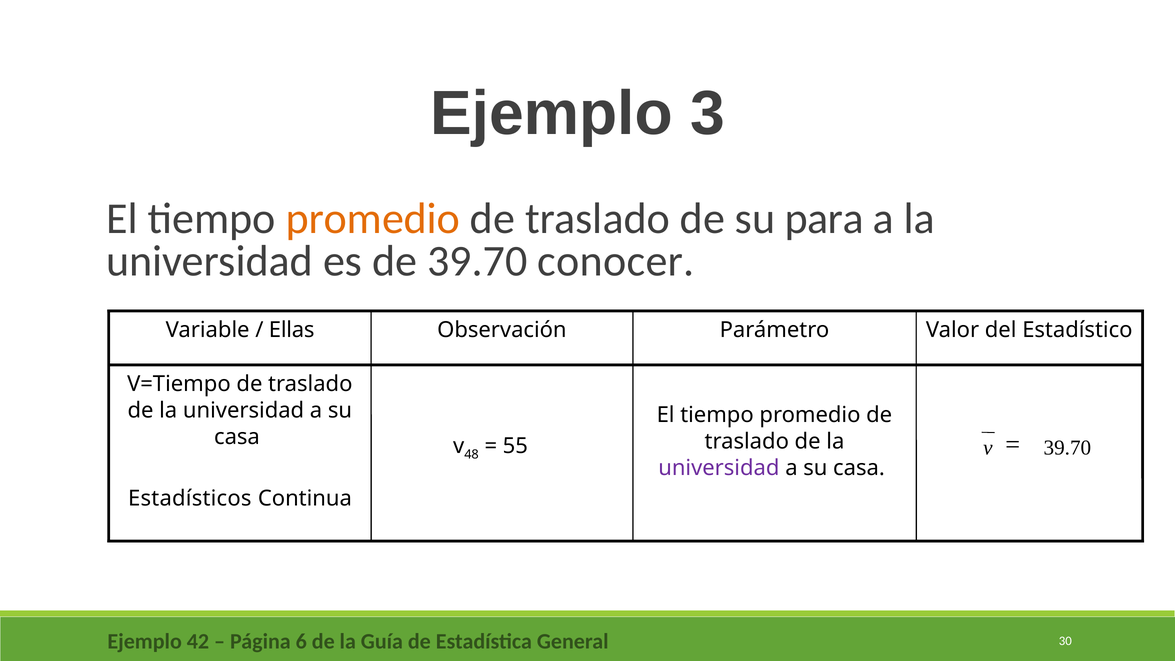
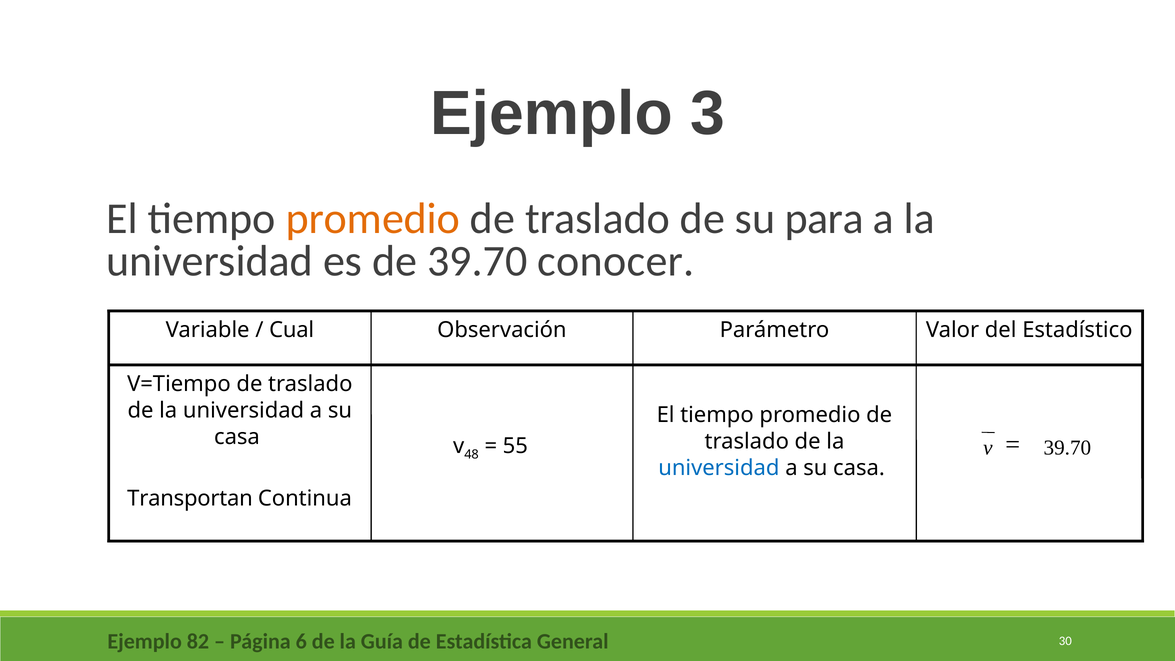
Ellas: Ellas -> Cual (292, 330)
universidad colour: purple -> blue (719, 468)
Estadísticos: Estadísticos -> Transportan (190, 499)
42: 42 -> 82 (198, 642)
